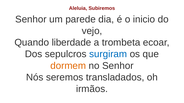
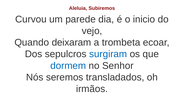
Senhor: Senhor -> Curvou (31, 19)
liberdade: liberdade -> deixaram (71, 43)
dormem colour: orange -> blue (68, 66)
